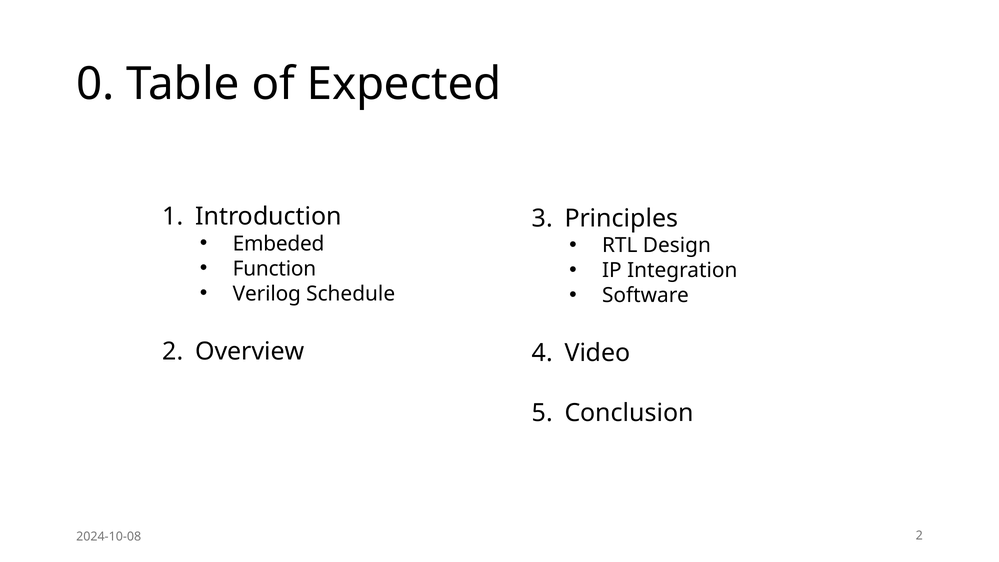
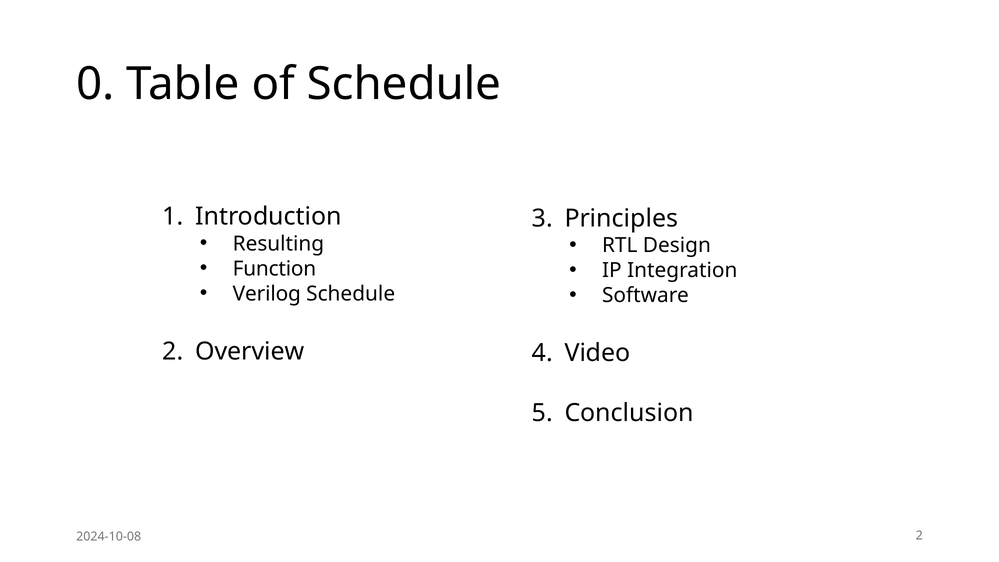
of Expected: Expected -> Schedule (404, 84)
Embeded: Embeded -> Resulting (278, 244)
